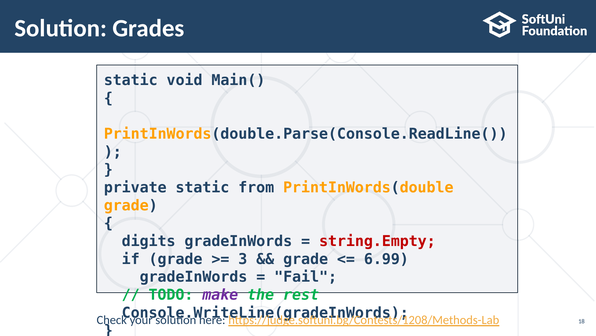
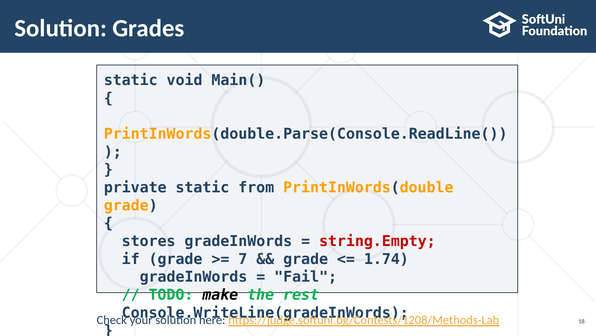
digits: digits -> stores (149, 241)
3: 3 -> 7 (243, 259)
6.99: 6.99 -> 1.74 (386, 259)
make colour: purple -> black (220, 294)
